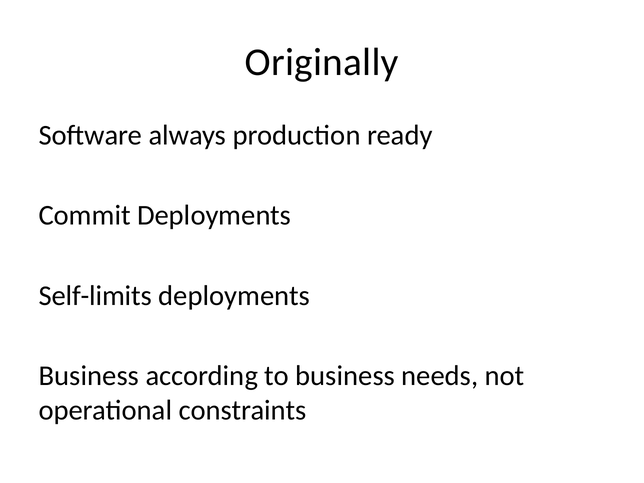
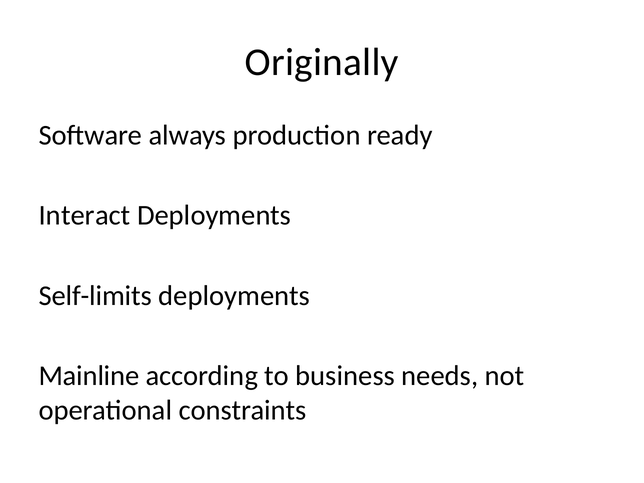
Commit: Commit -> Interact (85, 215)
Business: Business -> Mainline (89, 376)
